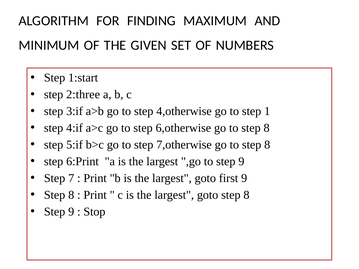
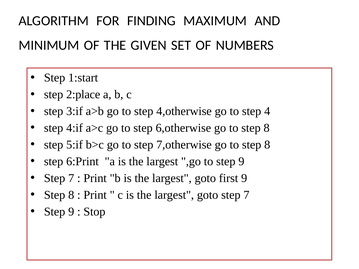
2:three: 2:three -> 2:place (83, 95)
1: 1 -> 4 (267, 111)
goto step 8: 8 -> 7 (246, 195)
